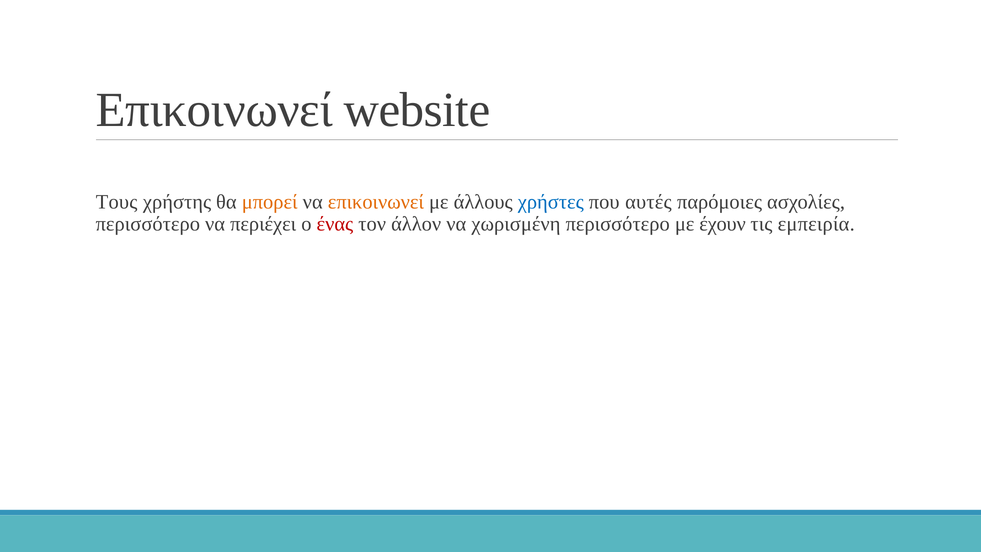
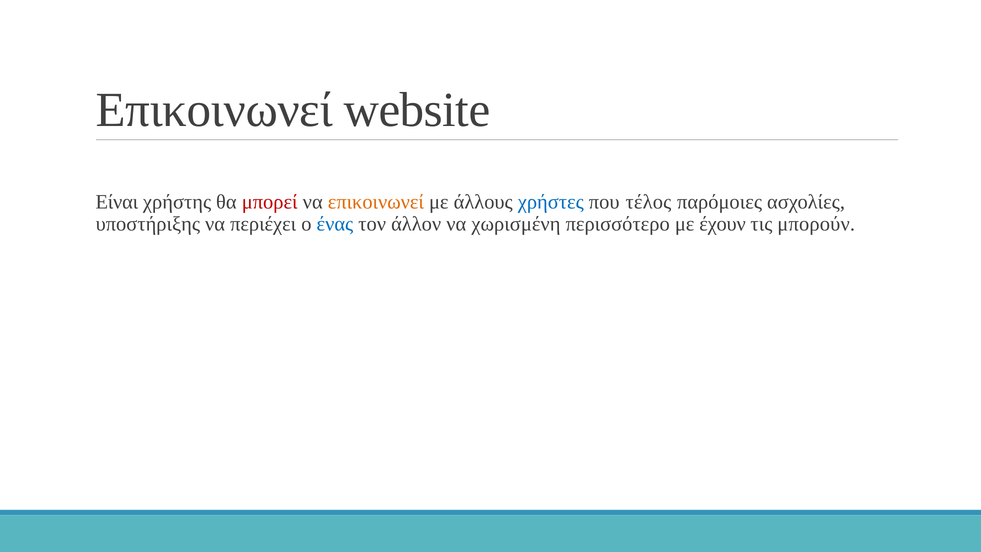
Τους: Τους -> Είναι (117, 202)
μπορεί colour: orange -> red (270, 202)
αυτές: αυτές -> τέλος (648, 202)
περισσότερο: περισσότερο -> υποστήριξης (148, 224)
ένας colour: red -> blue (335, 224)
εμπειρία: εμπειρία -> μπορούν (816, 224)
